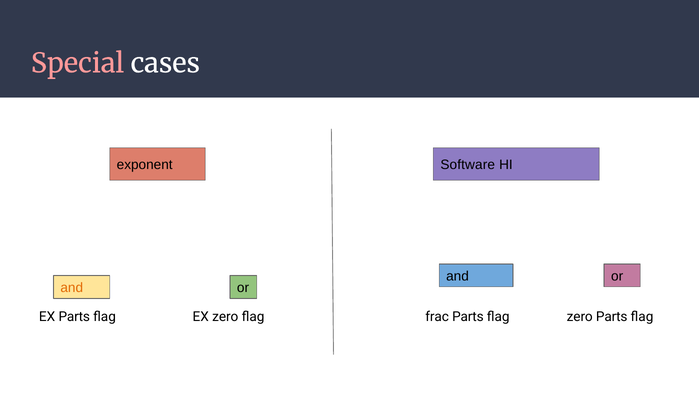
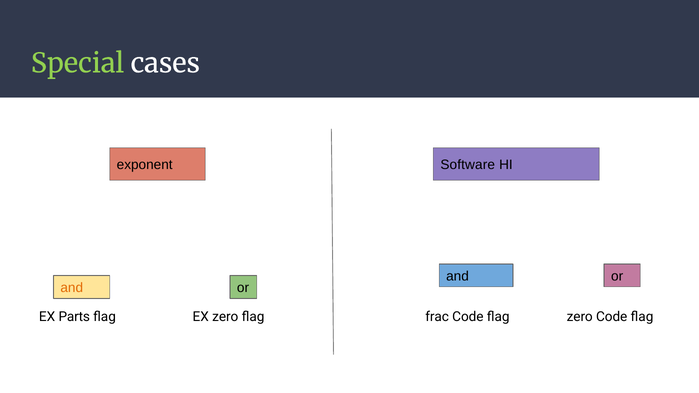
Special colour: pink -> light green (77, 63)
frac Parts: Parts -> Code (468, 317)
zero Parts: Parts -> Code (612, 317)
